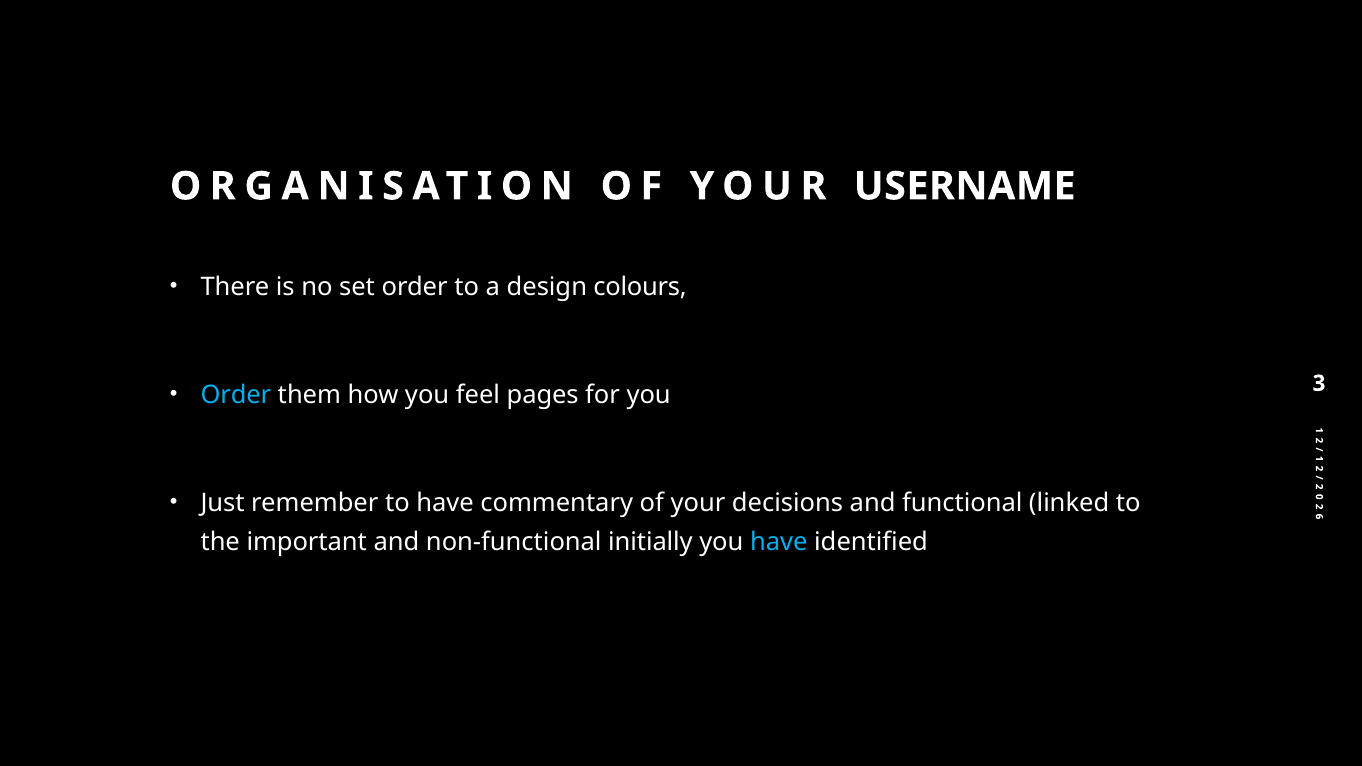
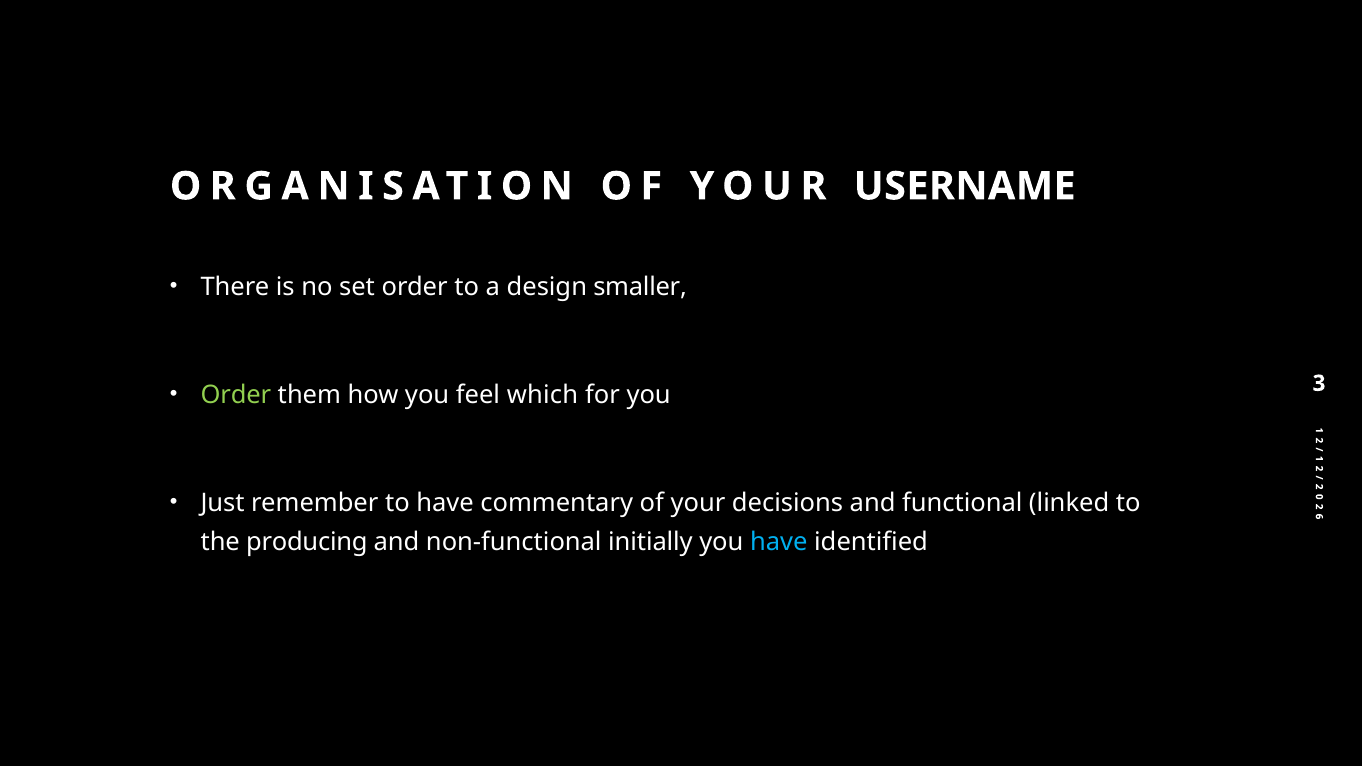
colours: colours -> smaller (640, 287)
Order colour: light blue -> light green (236, 395)
pages: pages -> which (543, 395)
important: important -> producing (307, 543)
